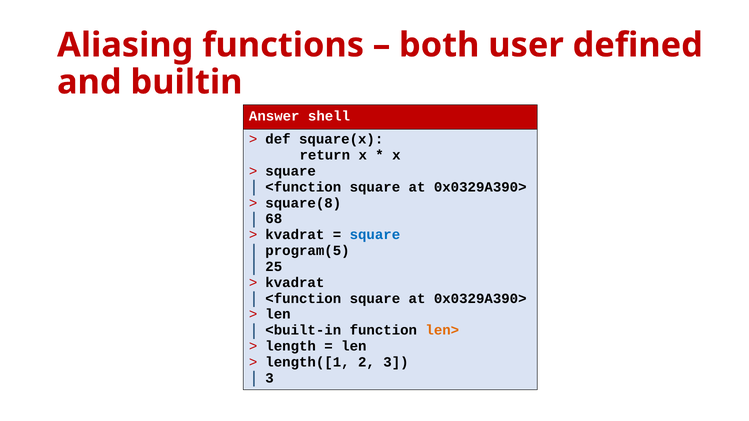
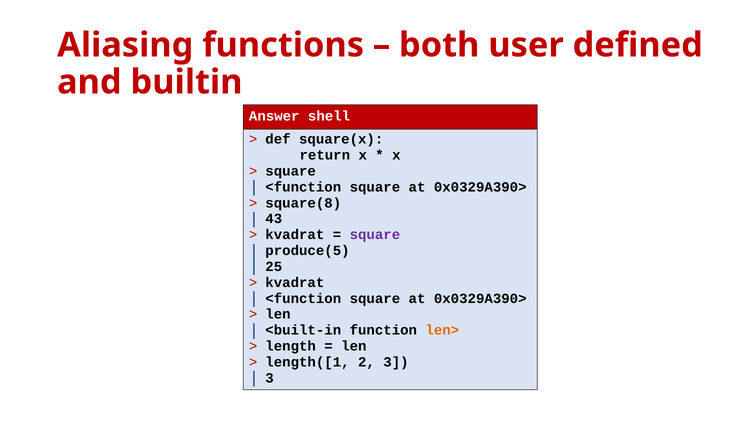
68: 68 -> 43 (274, 219)
square colour: blue -> purple (375, 235)
program(5: program(5 -> produce(5 (307, 251)
